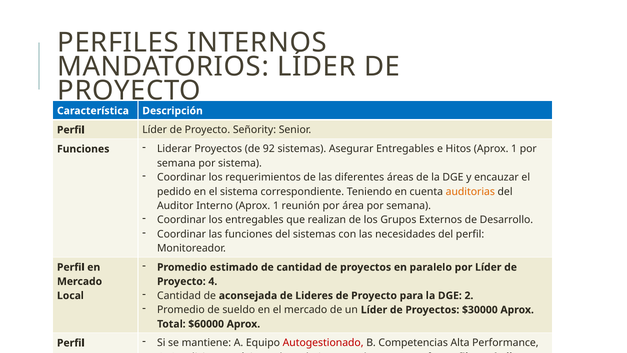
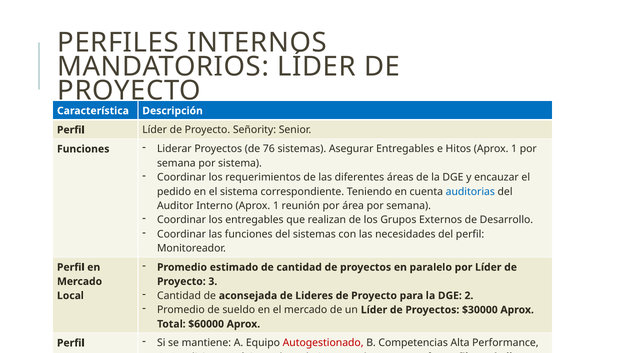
92: 92 -> 76 (269, 149)
auditorias colour: orange -> blue (470, 191)
4: 4 -> 3 (213, 281)
